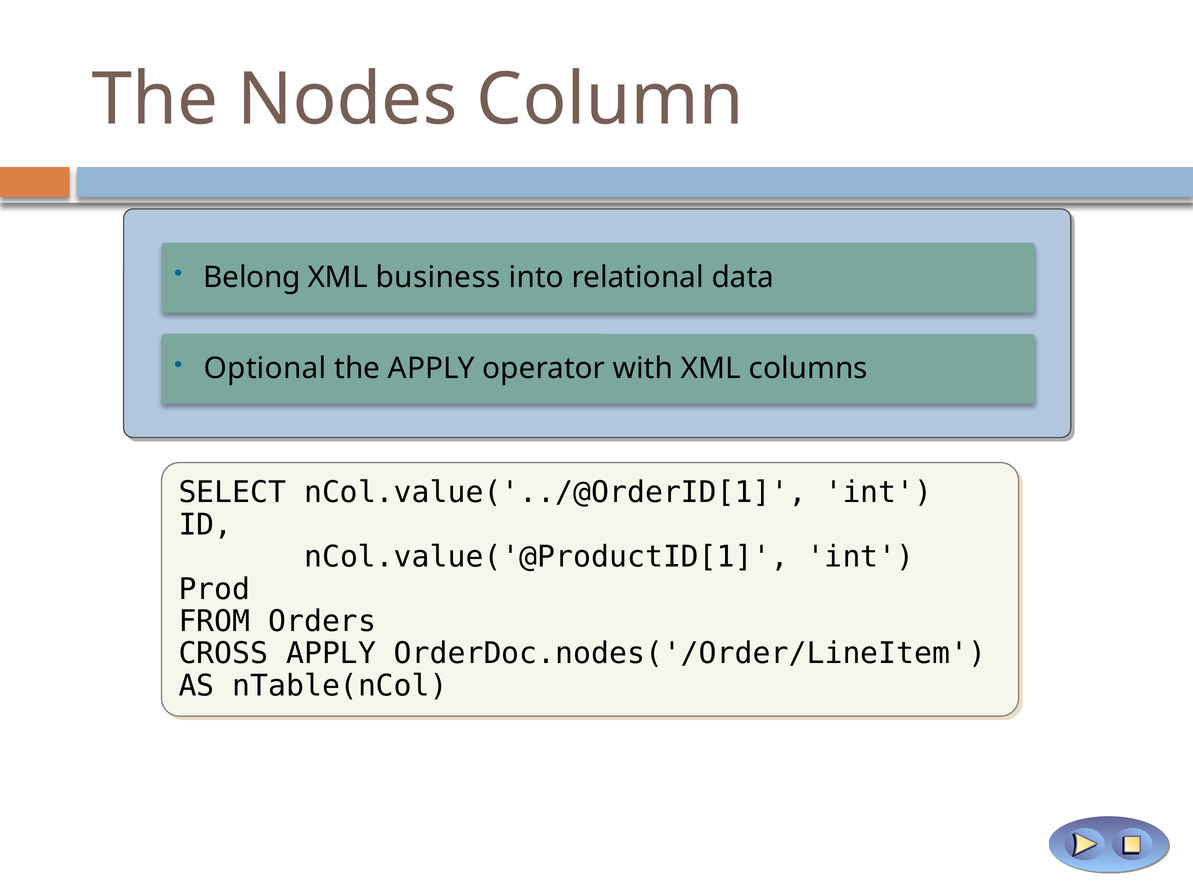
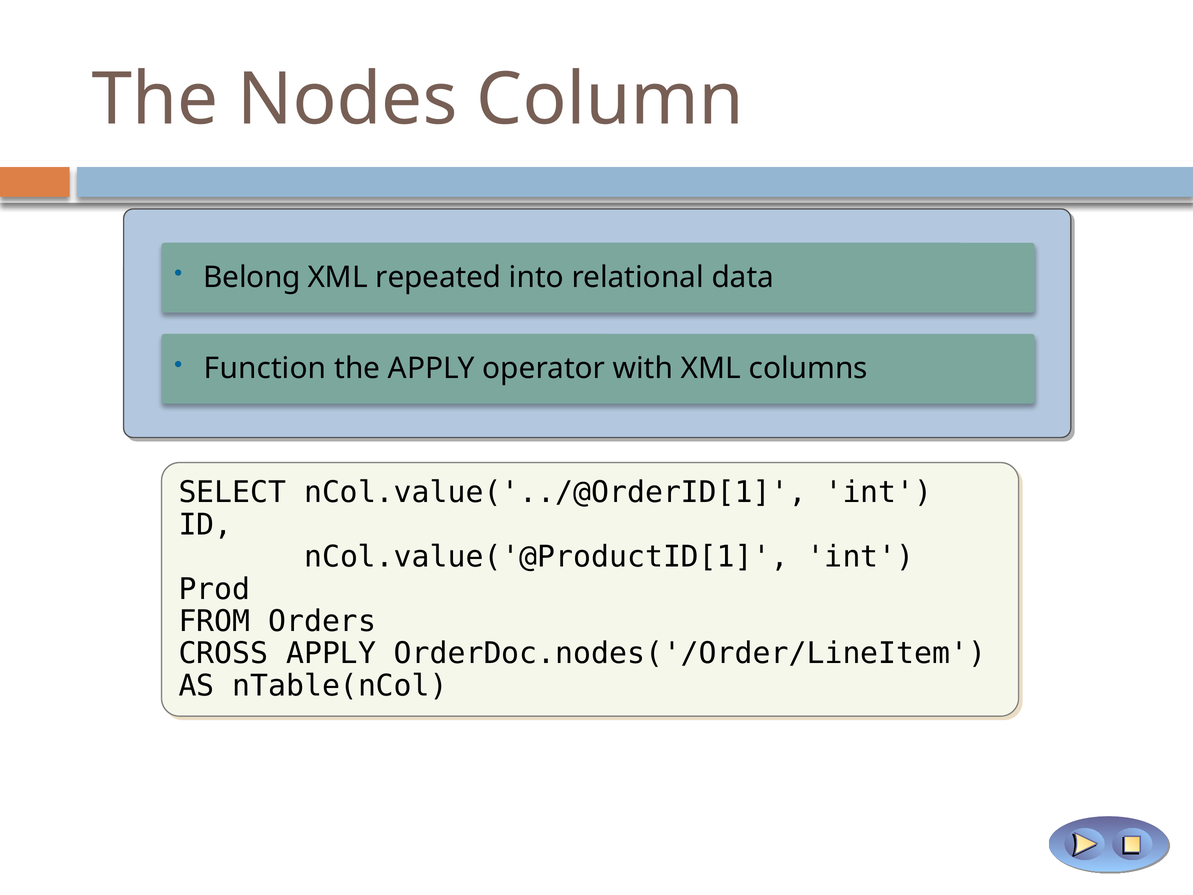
business: business -> repeated (438, 277)
Optional: Optional -> Function (265, 368)
